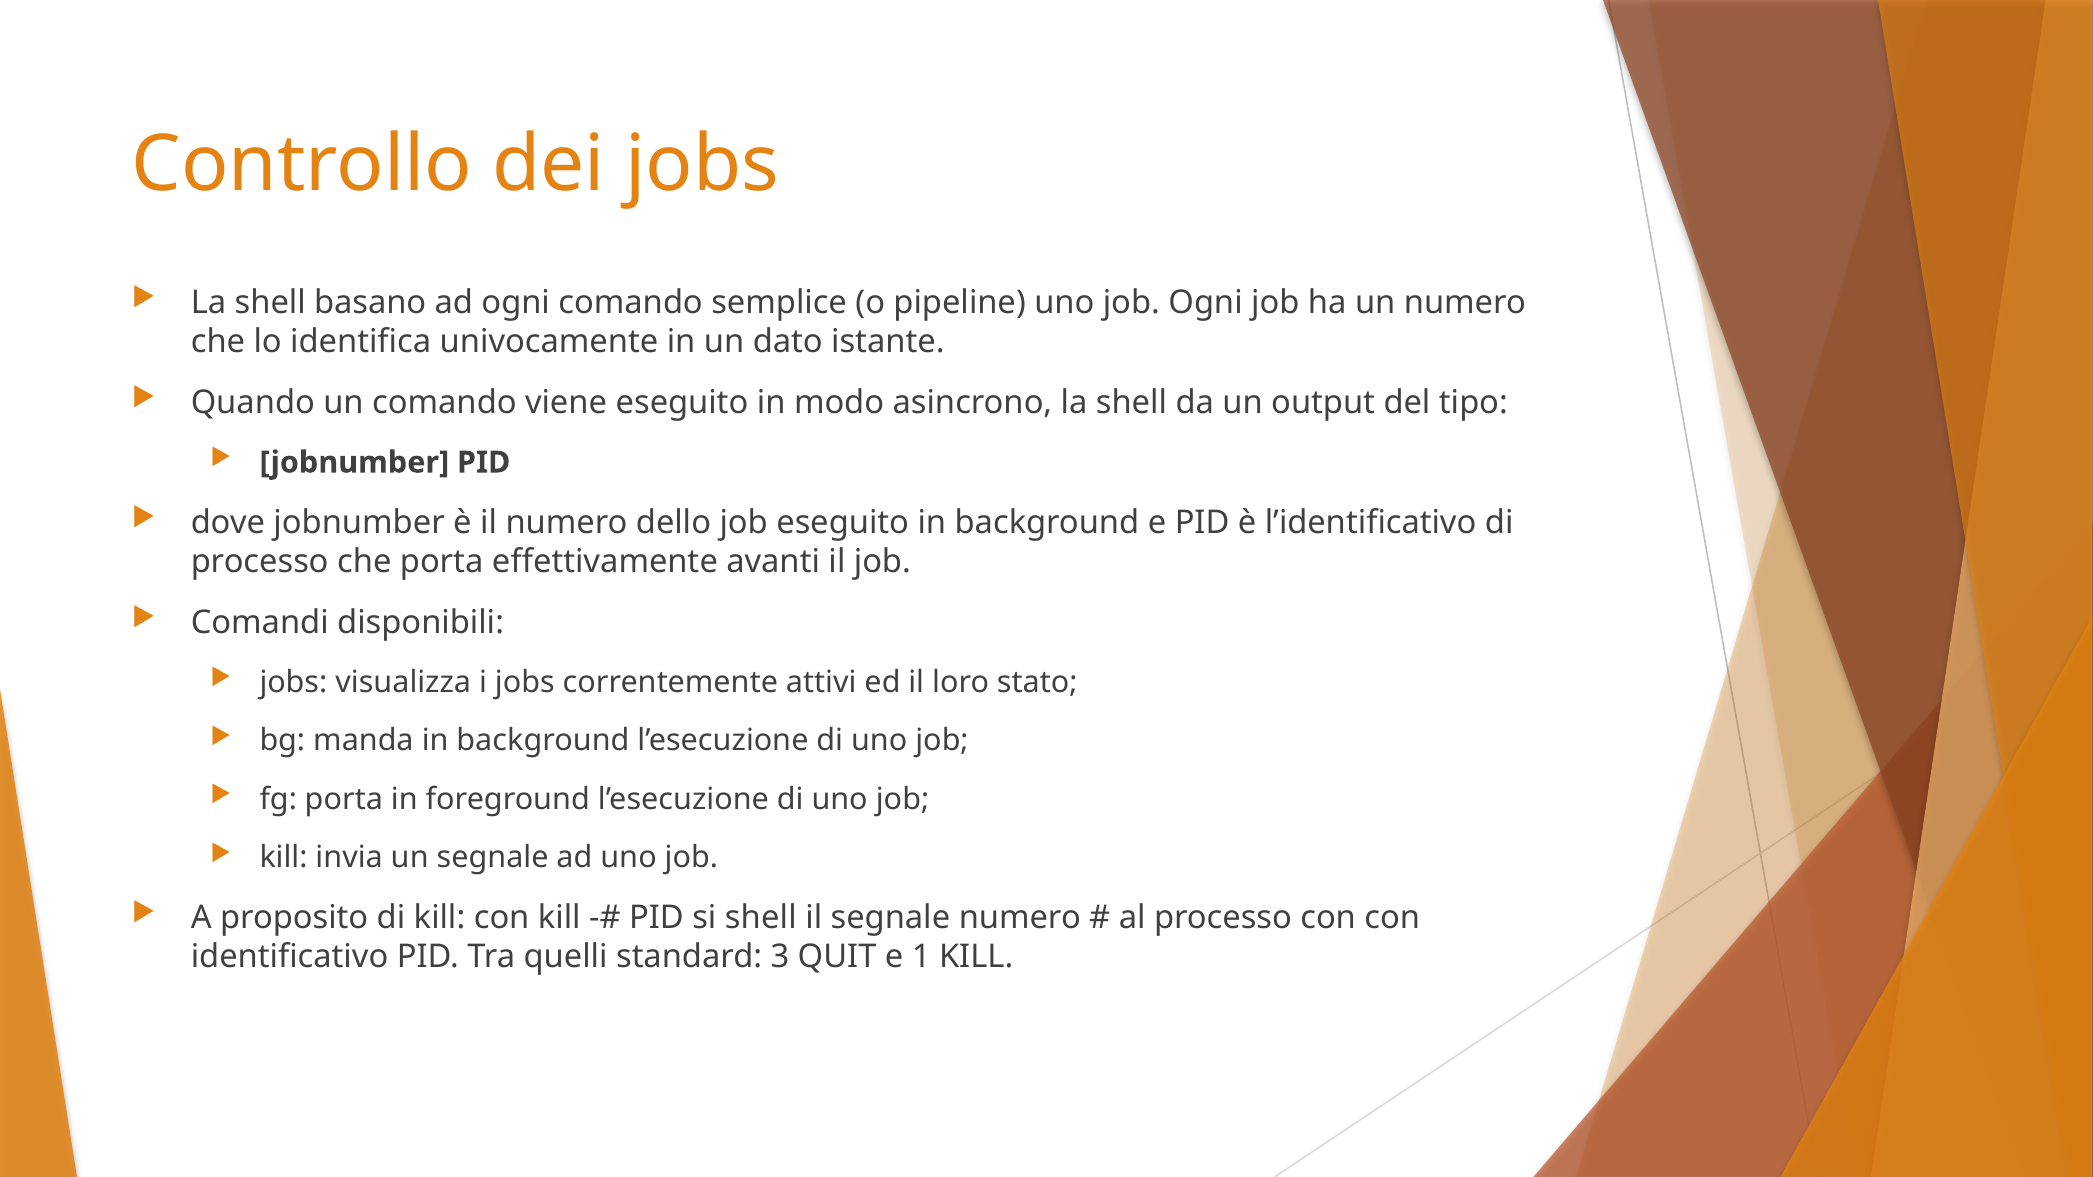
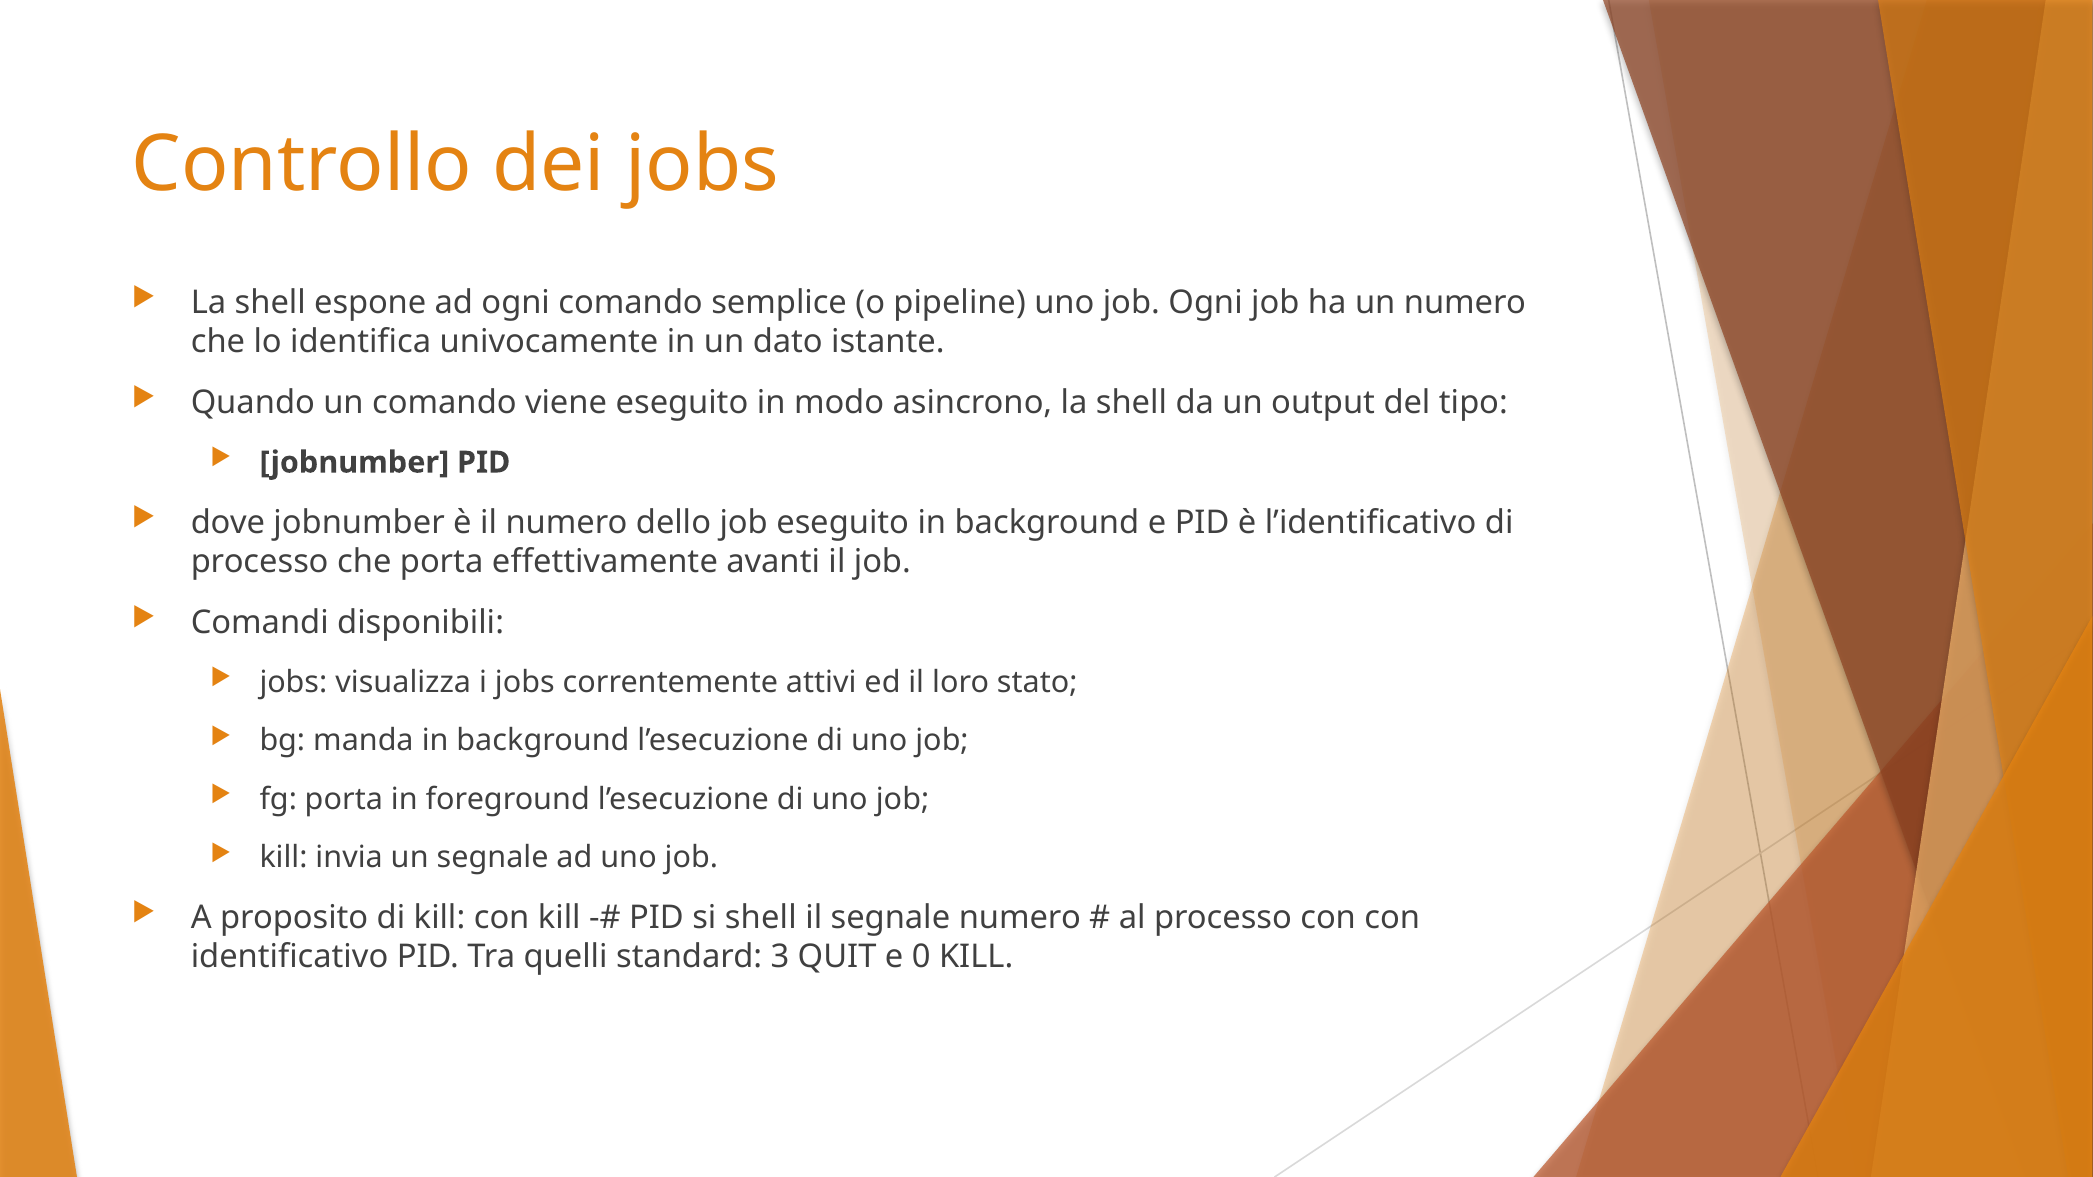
basano: basano -> espone (370, 303)
1: 1 -> 0 (921, 957)
